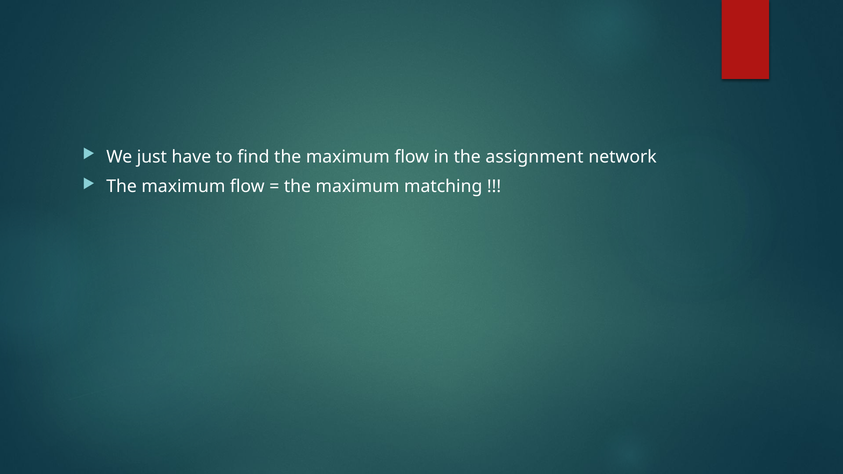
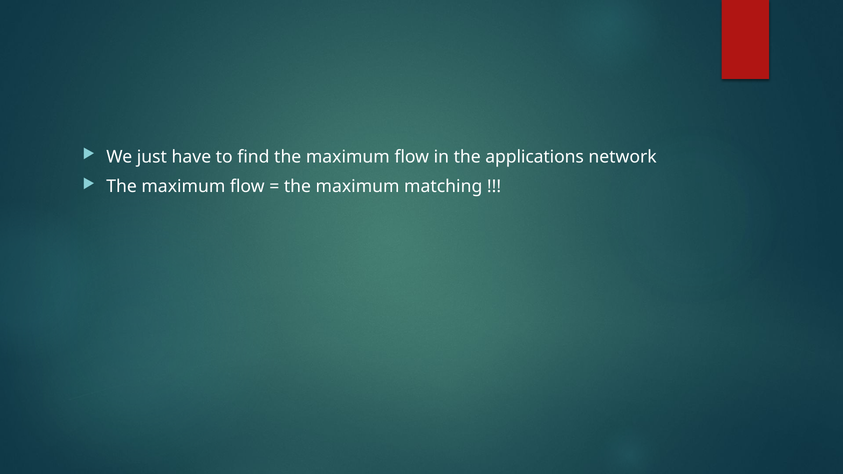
assignment: assignment -> applications (535, 157)
